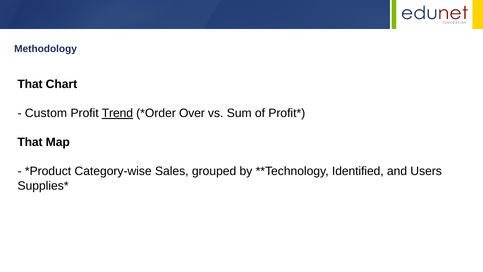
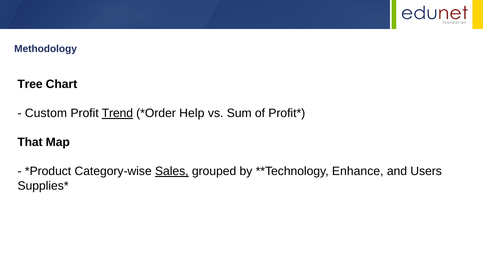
That: That -> Tree (30, 84)
Over: Over -> Help (192, 113)
Sales underline: none -> present (172, 171)
Identified: Identified -> Enhance (358, 171)
